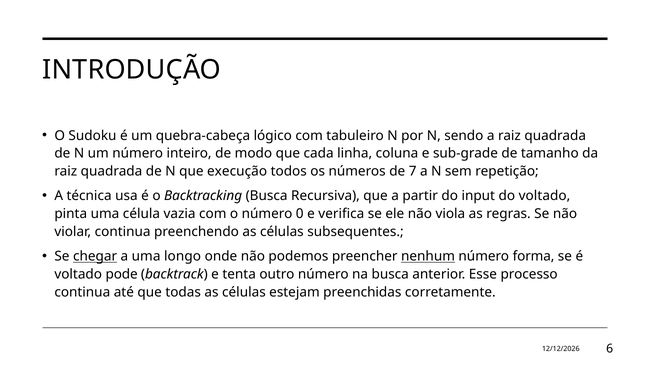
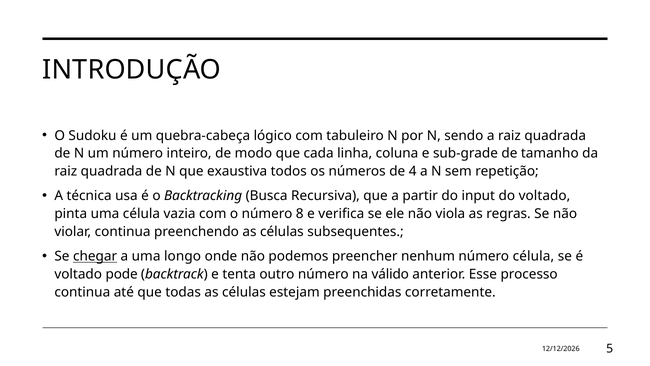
execução: execução -> exaustiva (237, 171)
7: 7 -> 4 (413, 171)
0: 0 -> 8 (300, 214)
nenhum underline: present -> none (428, 256)
número forma: forma -> célula (533, 256)
na busca: busca -> válido (390, 274)
6: 6 -> 5 (610, 348)
